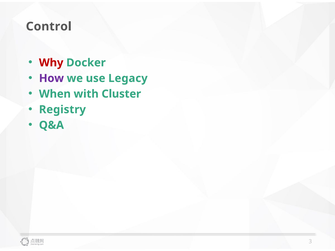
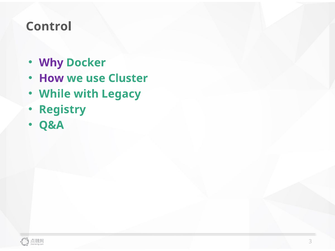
Why colour: red -> purple (51, 63)
Legacy: Legacy -> Cluster (128, 78)
When: When -> While (55, 94)
Cluster: Cluster -> Legacy (121, 94)
